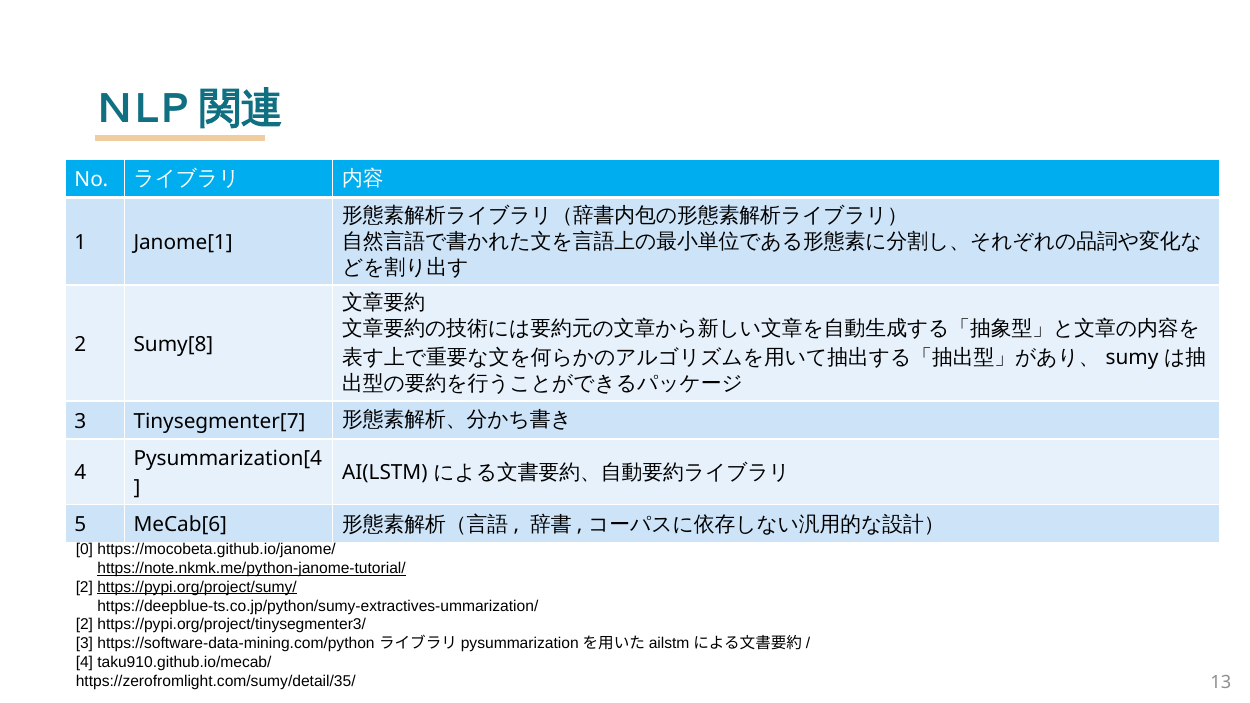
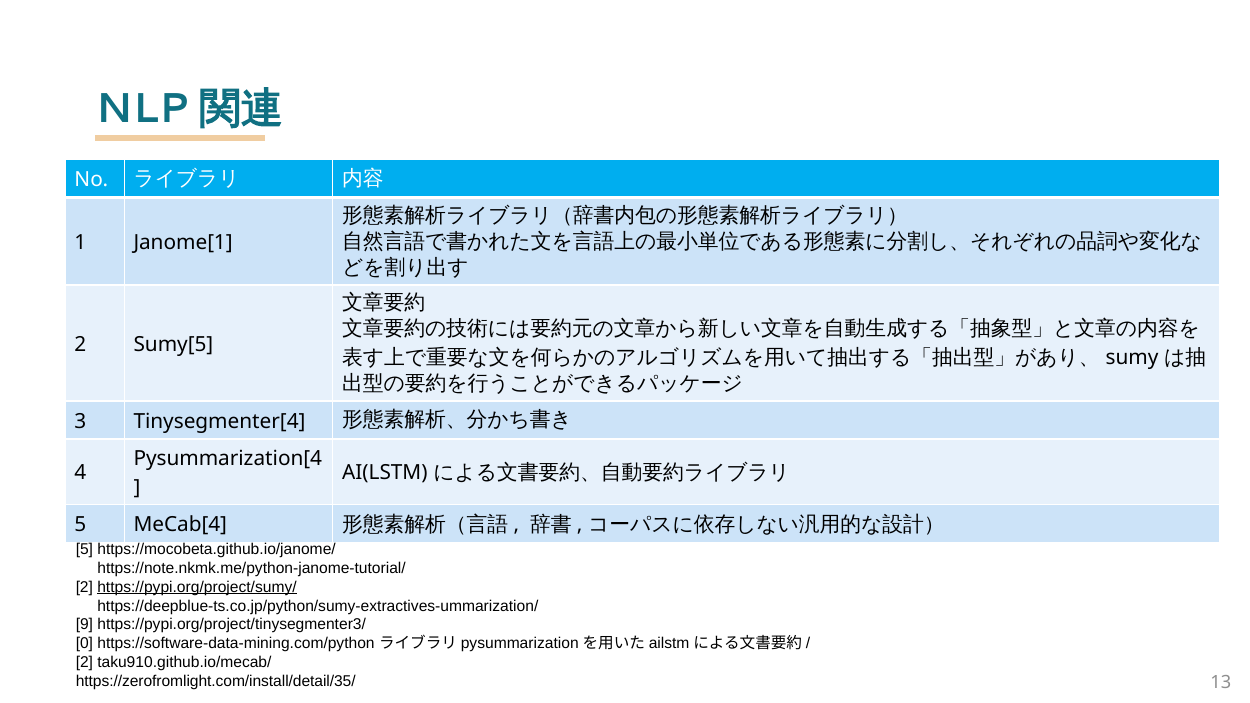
Sumy[8: Sumy[8 -> Sumy[5 (173, 344)
Tinysegmenter[7: Tinysegmenter[7 -> Tinysegmenter[4 (220, 421)
MeCab[6: MeCab[6 -> MeCab[4 (180, 525)
0: 0 -> 5 (84, 550)
https://note.nkmk.me/python-janome-tutorial/ underline: present -> none (252, 569)
2: 2 -> 9 (84, 625)
3: 3 -> 0 (84, 644)
4: 4 -> 2 (84, 662)
https://zerofromlight.com/sumy/detail/35/: https://zerofromlight.com/sumy/detail/35/ -> https://zerofromlight.com/install/detail/35/ (216, 681)
